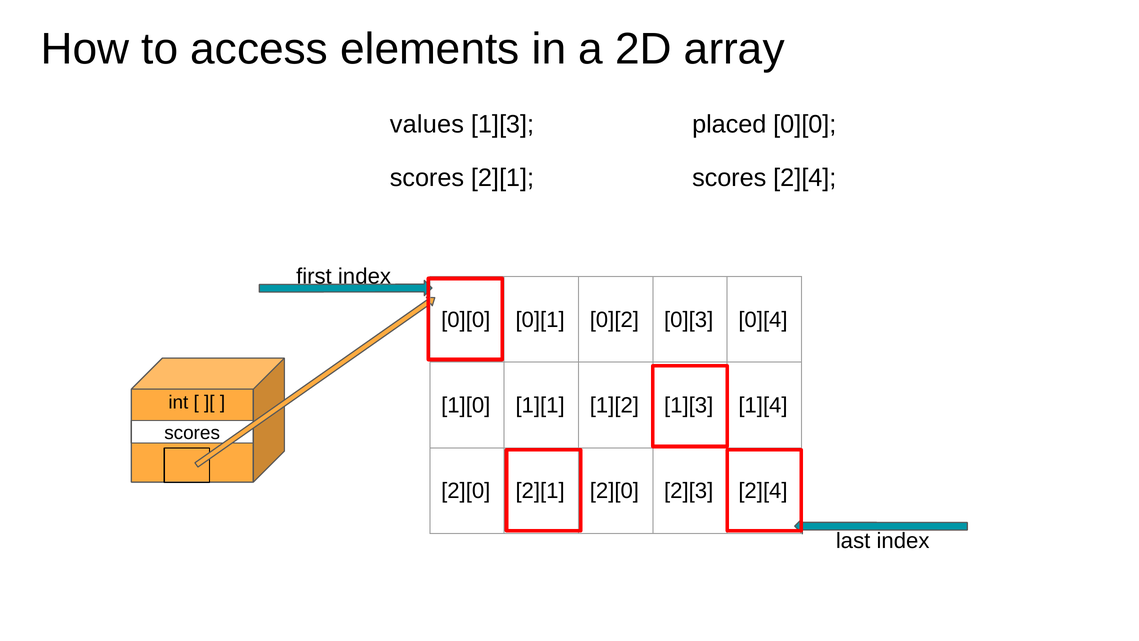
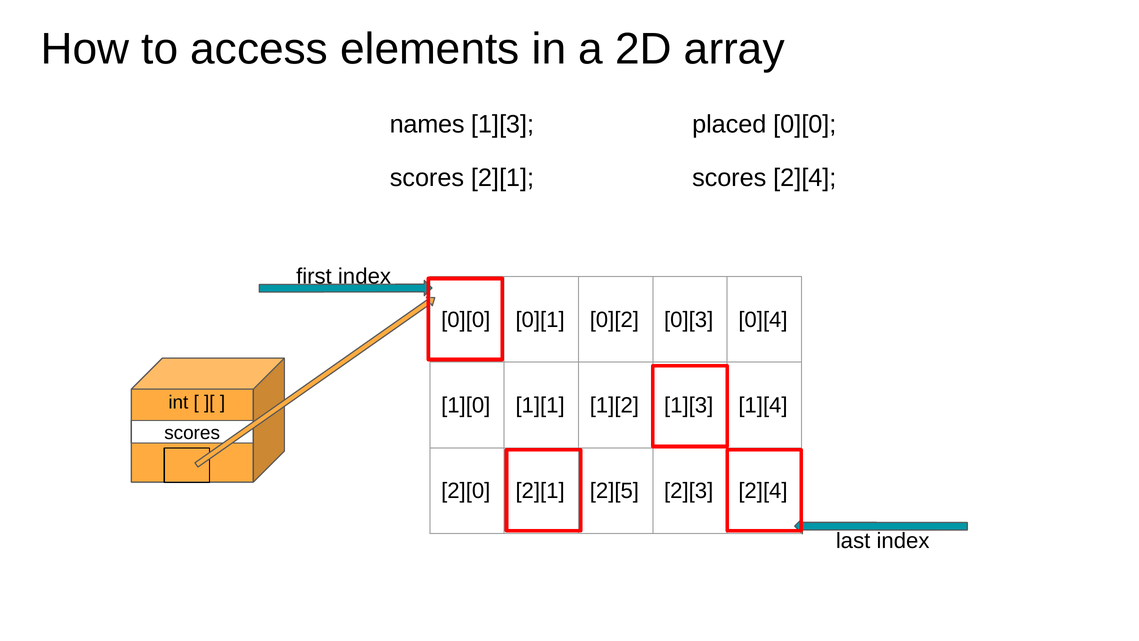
values: values -> names (427, 124)
2][1 2][0: 2][0 -> 2][5 (614, 491)
